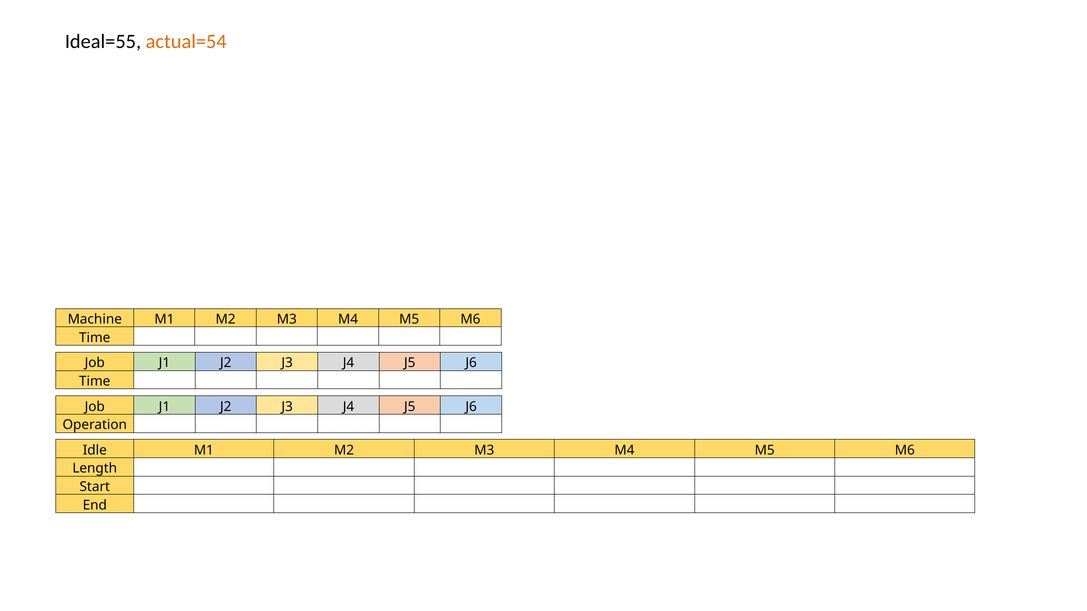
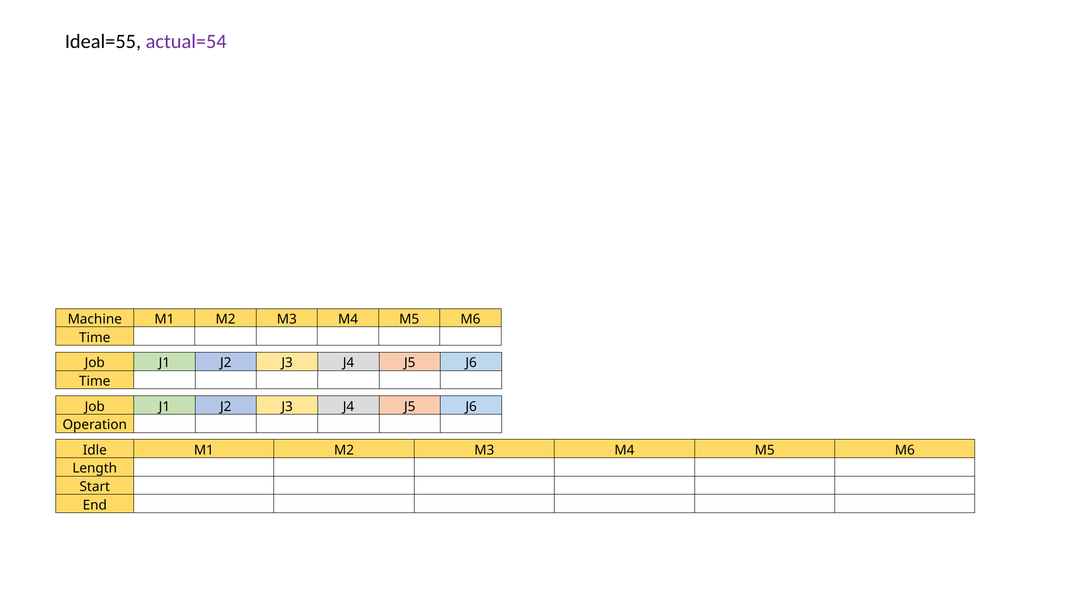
actual=54 colour: orange -> purple (186, 41)
